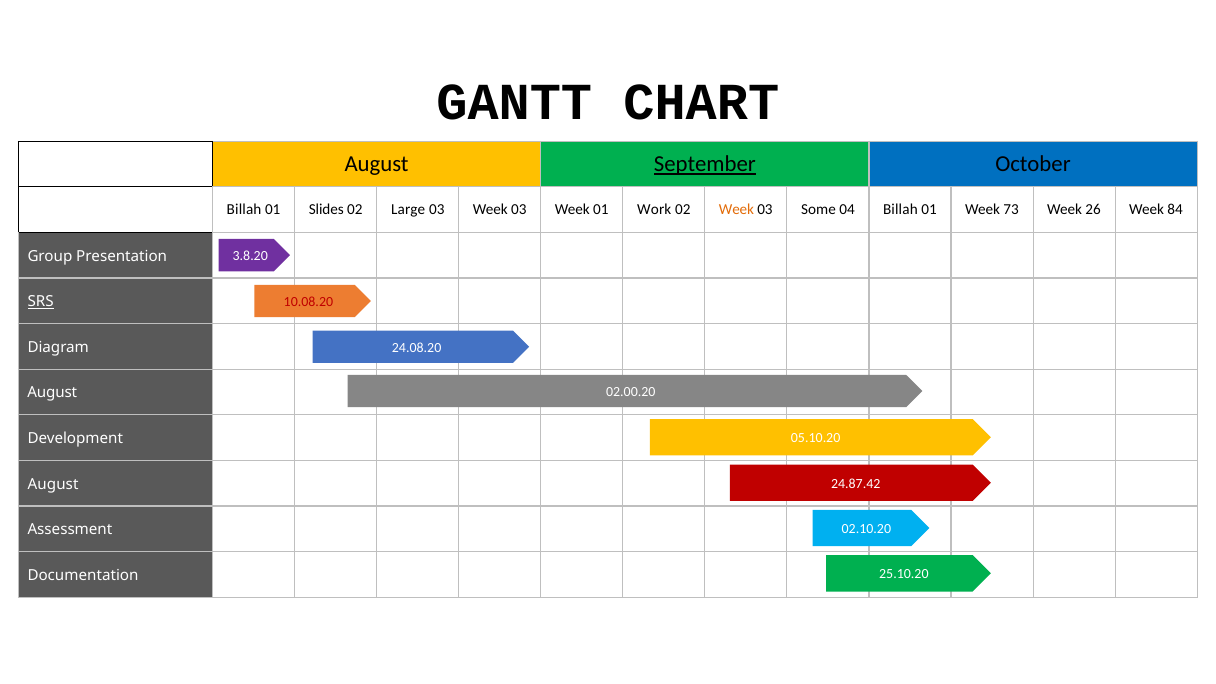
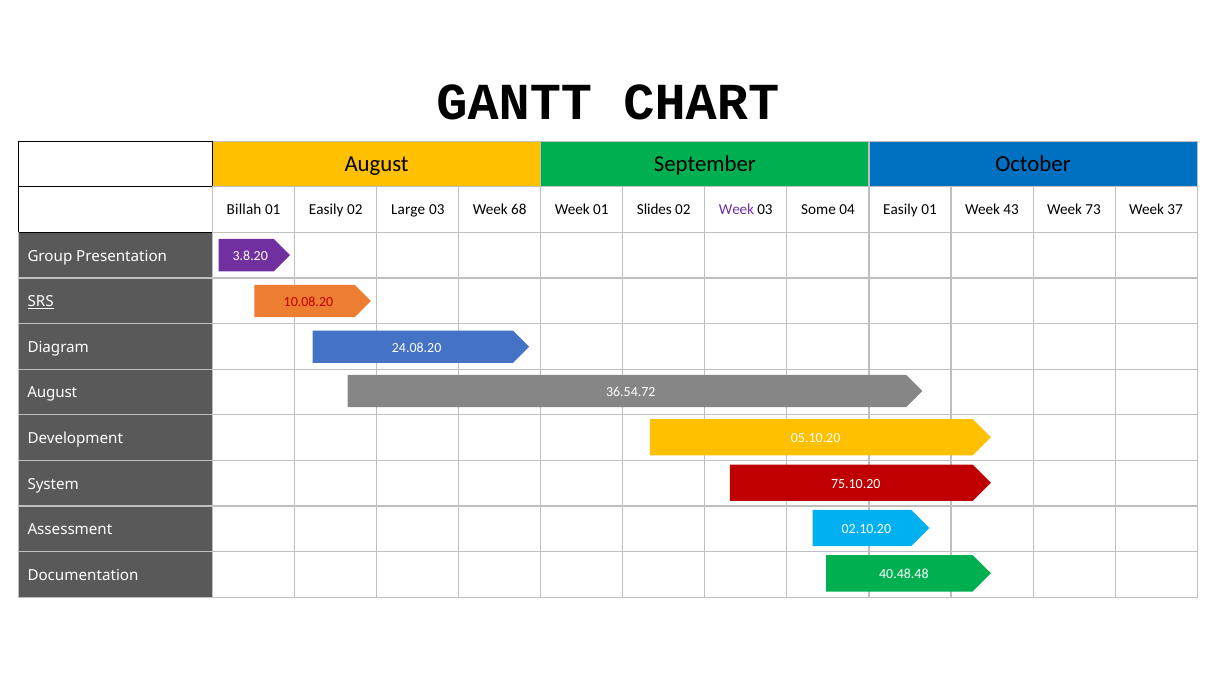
September underline: present -> none (705, 164)
01 Slides: Slides -> Easily (326, 210)
03 Week 03: 03 -> 68 (519, 210)
Work: Work -> Slides (654, 210)
Week colour: orange -> purple (736, 210)
04 Billah: Billah -> Easily (900, 210)
73: 73 -> 43 (1011, 210)
26: 26 -> 73 (1093, 210)
84: 84 -> 37 (1175, 210)
02.00.20: 02.00.20 -> 36.54.72 (631, 392)
24.87.42: 24.87.42 -> 75.10.20 (856, 484)
August: August -> System (53, 484)
25.10.20: 25.10.20 -> 40.48.48 (904, 574)
